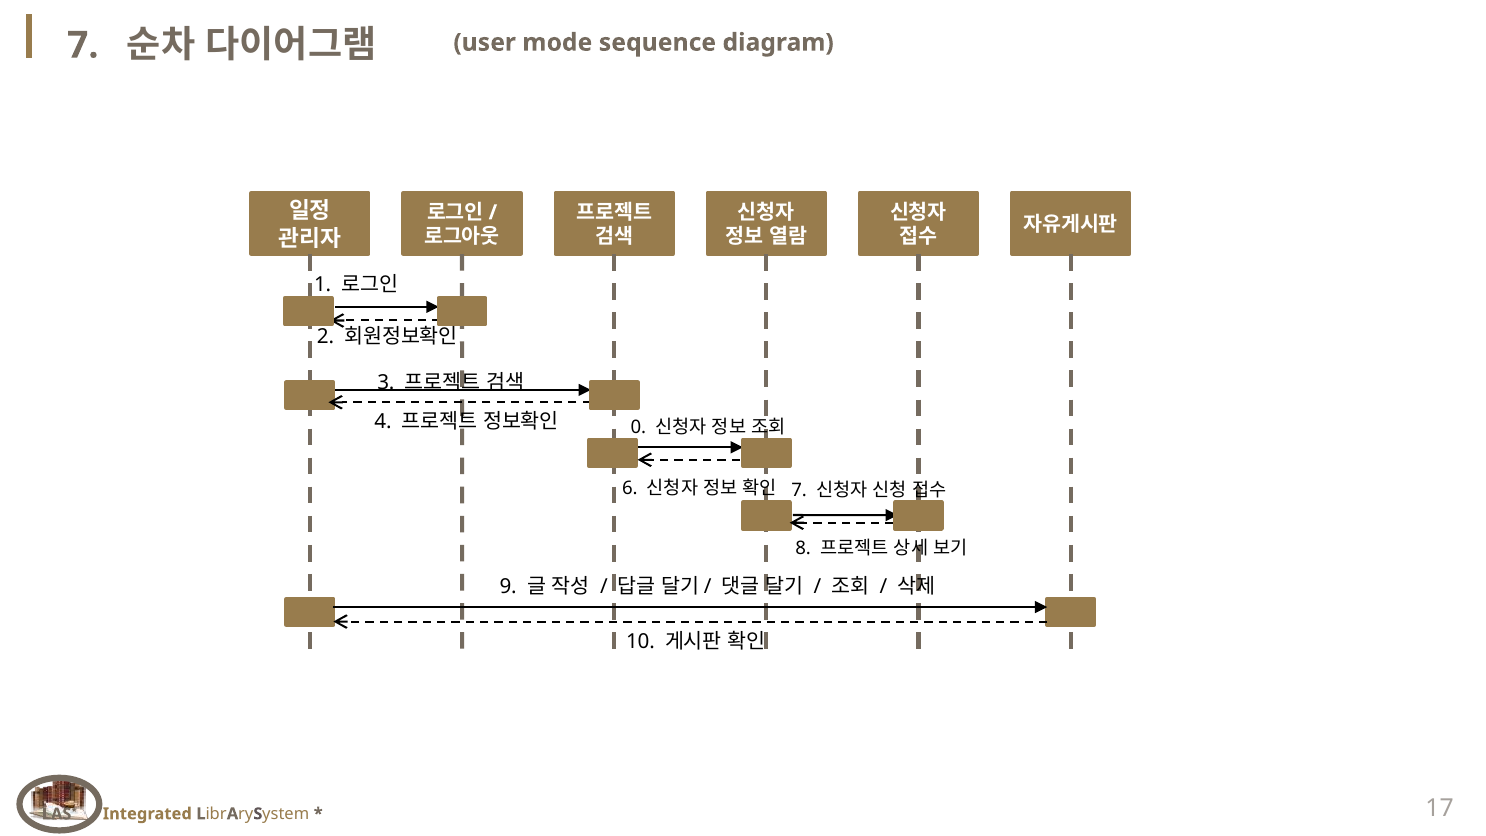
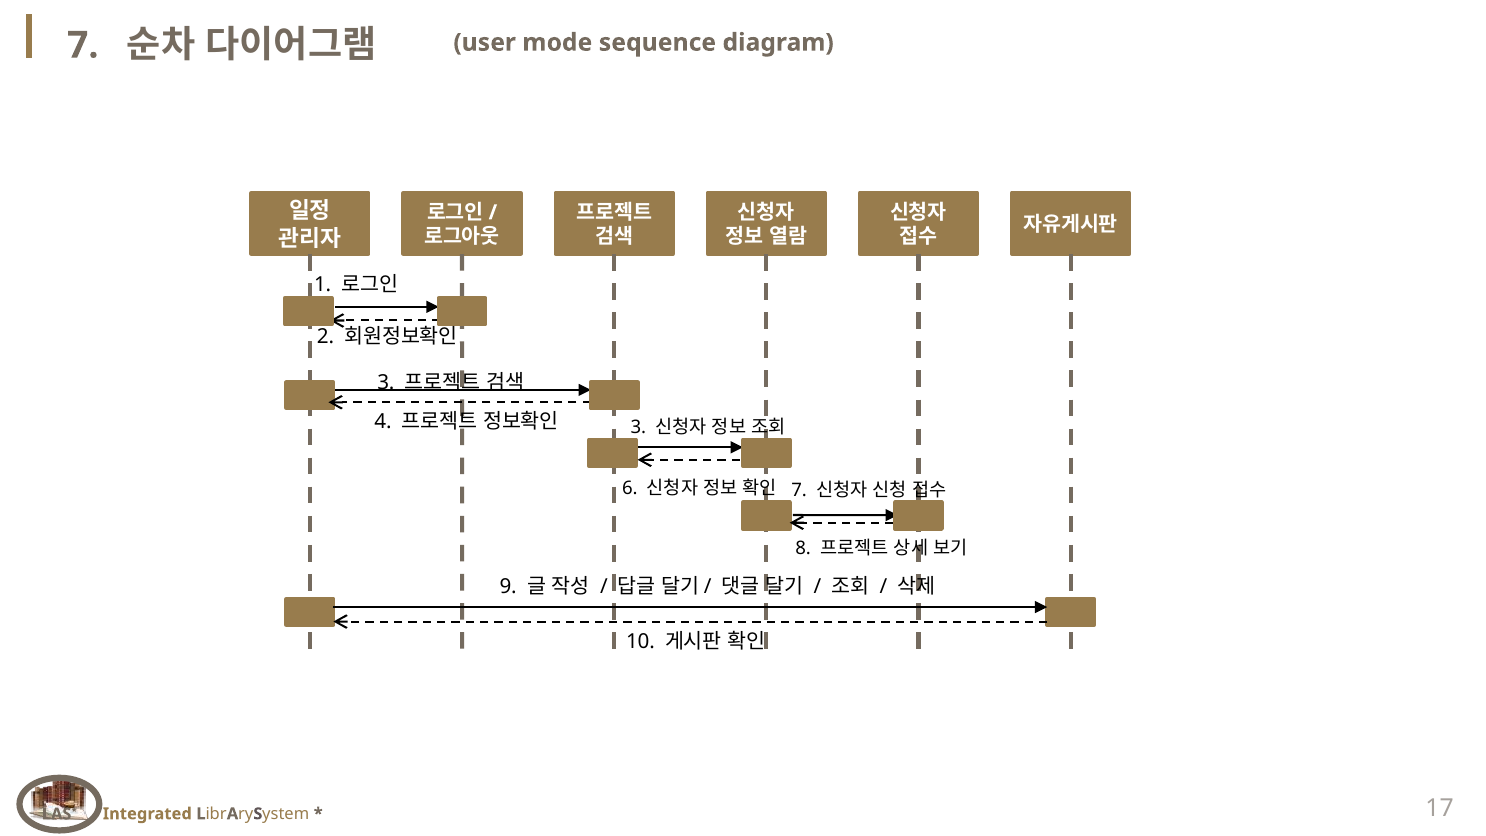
0: 0 -> 3 (638, 428)
